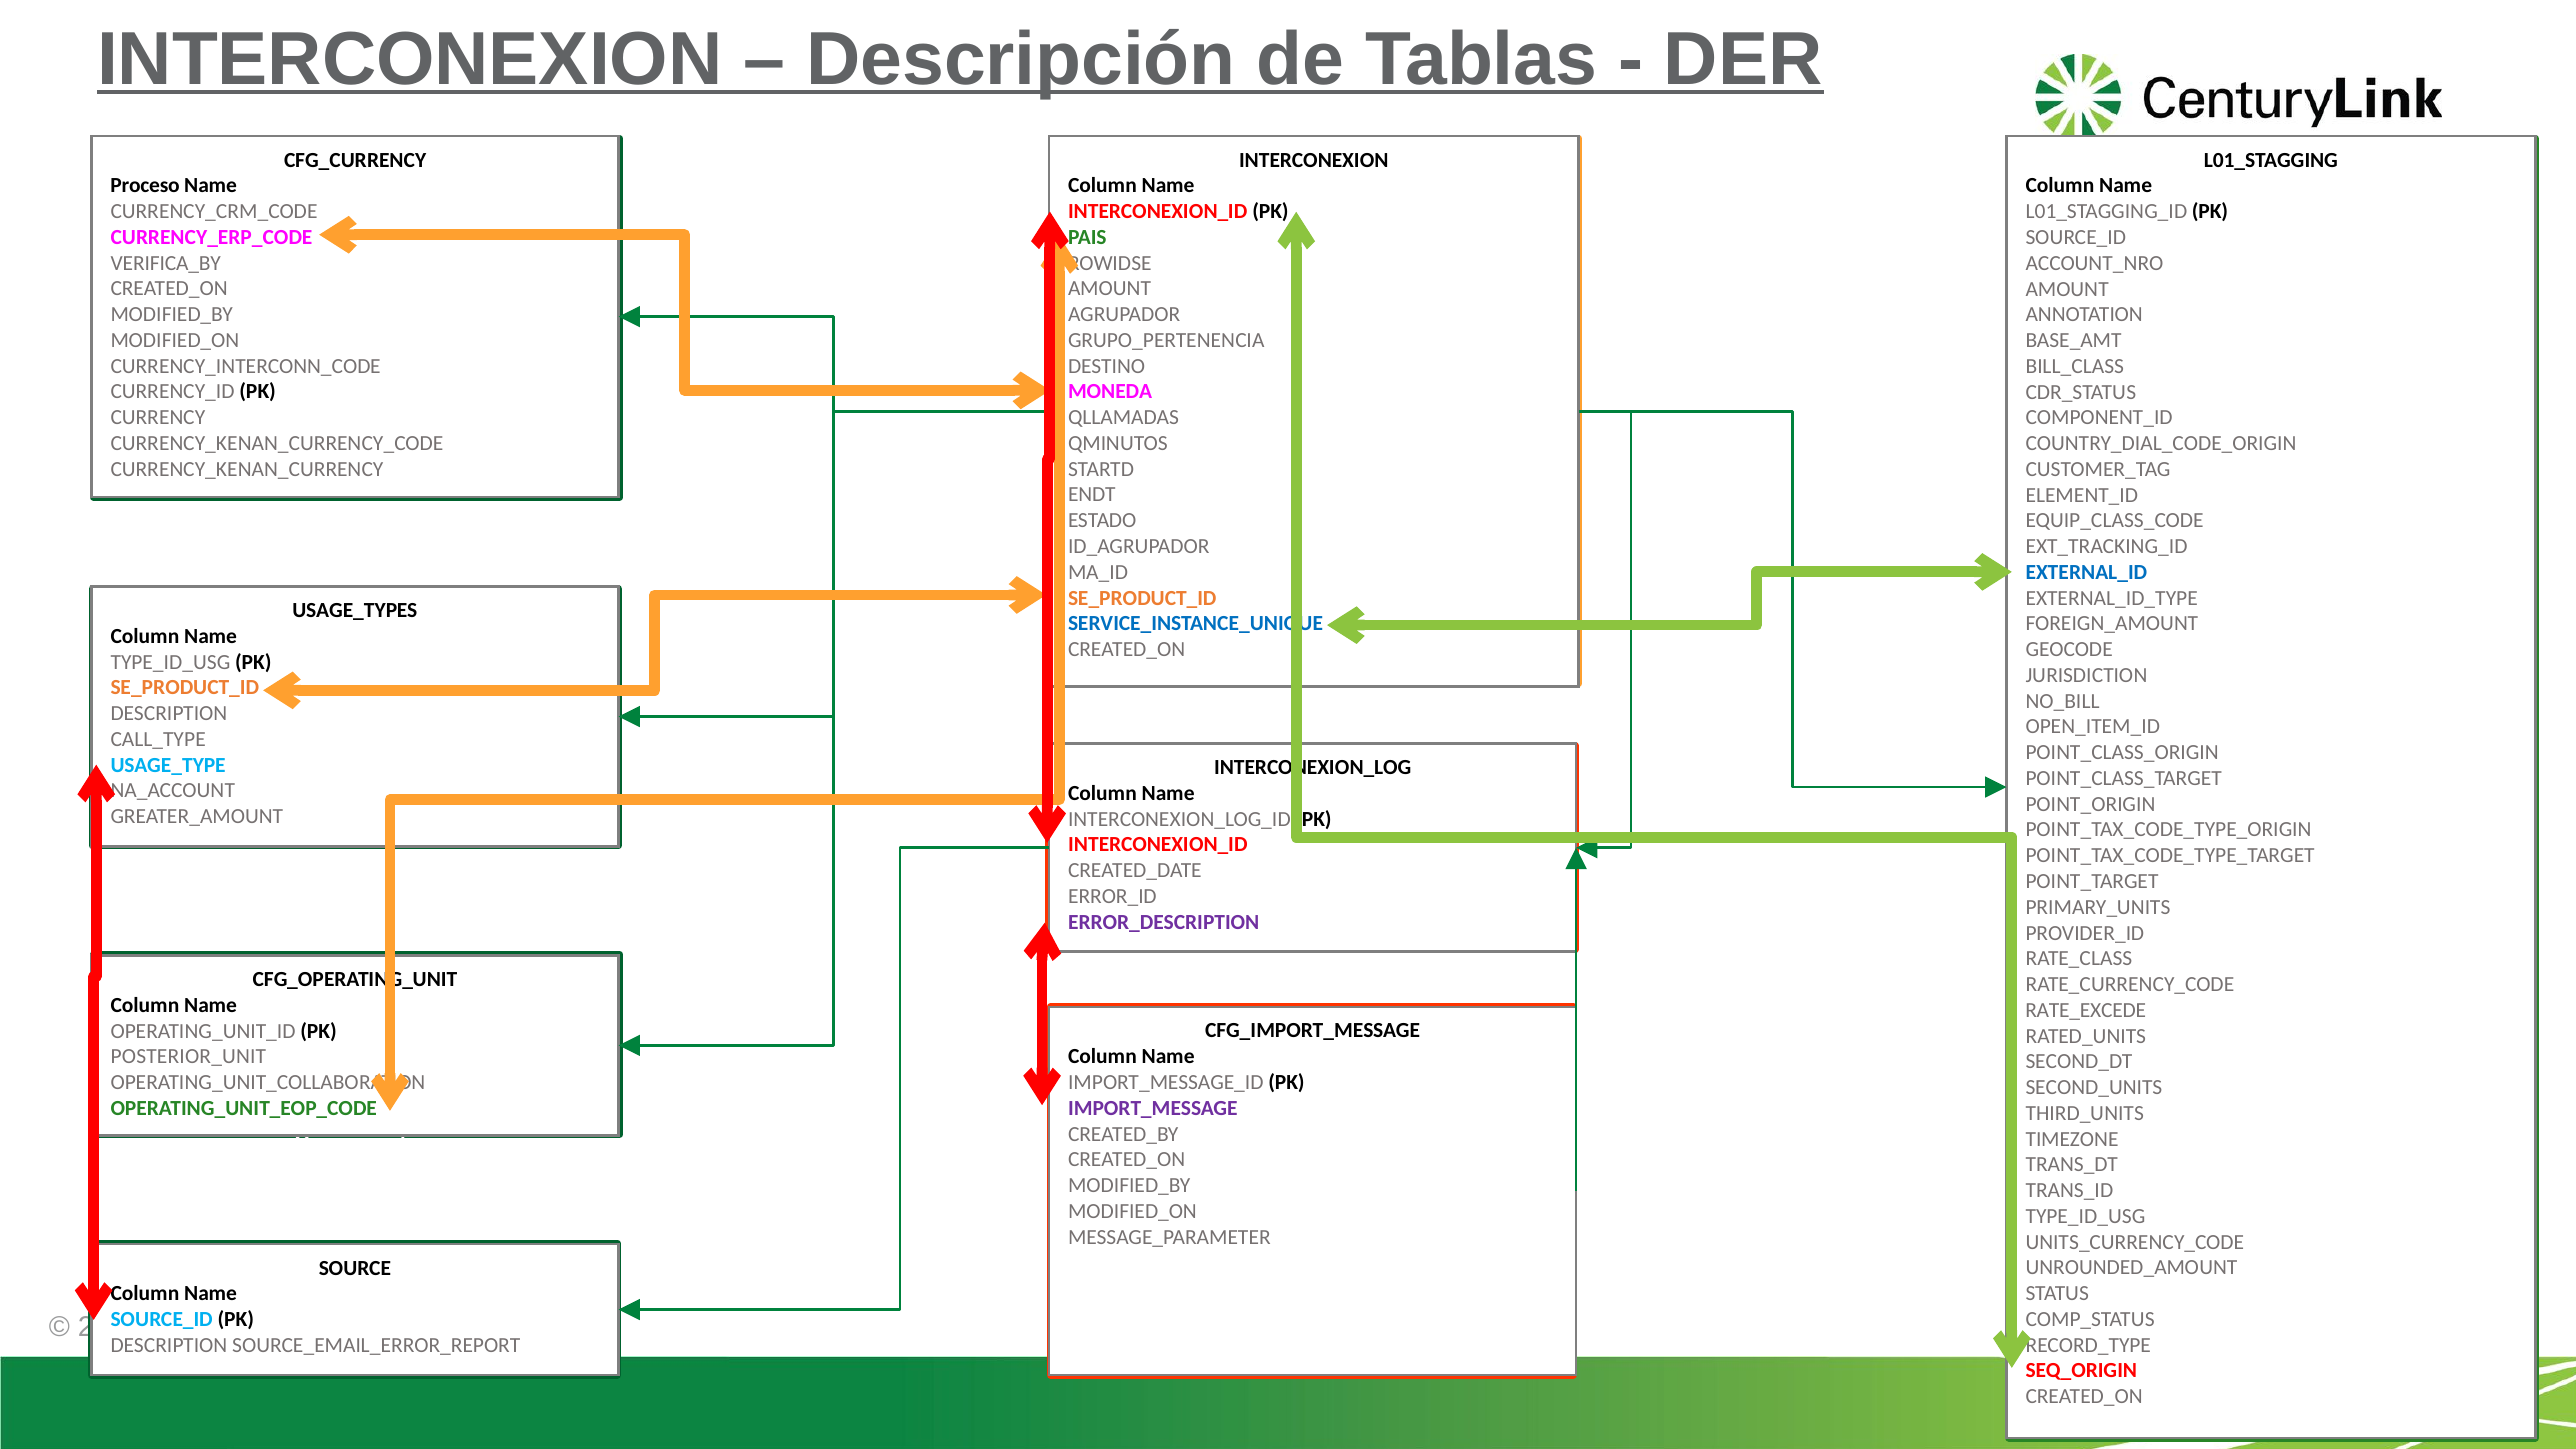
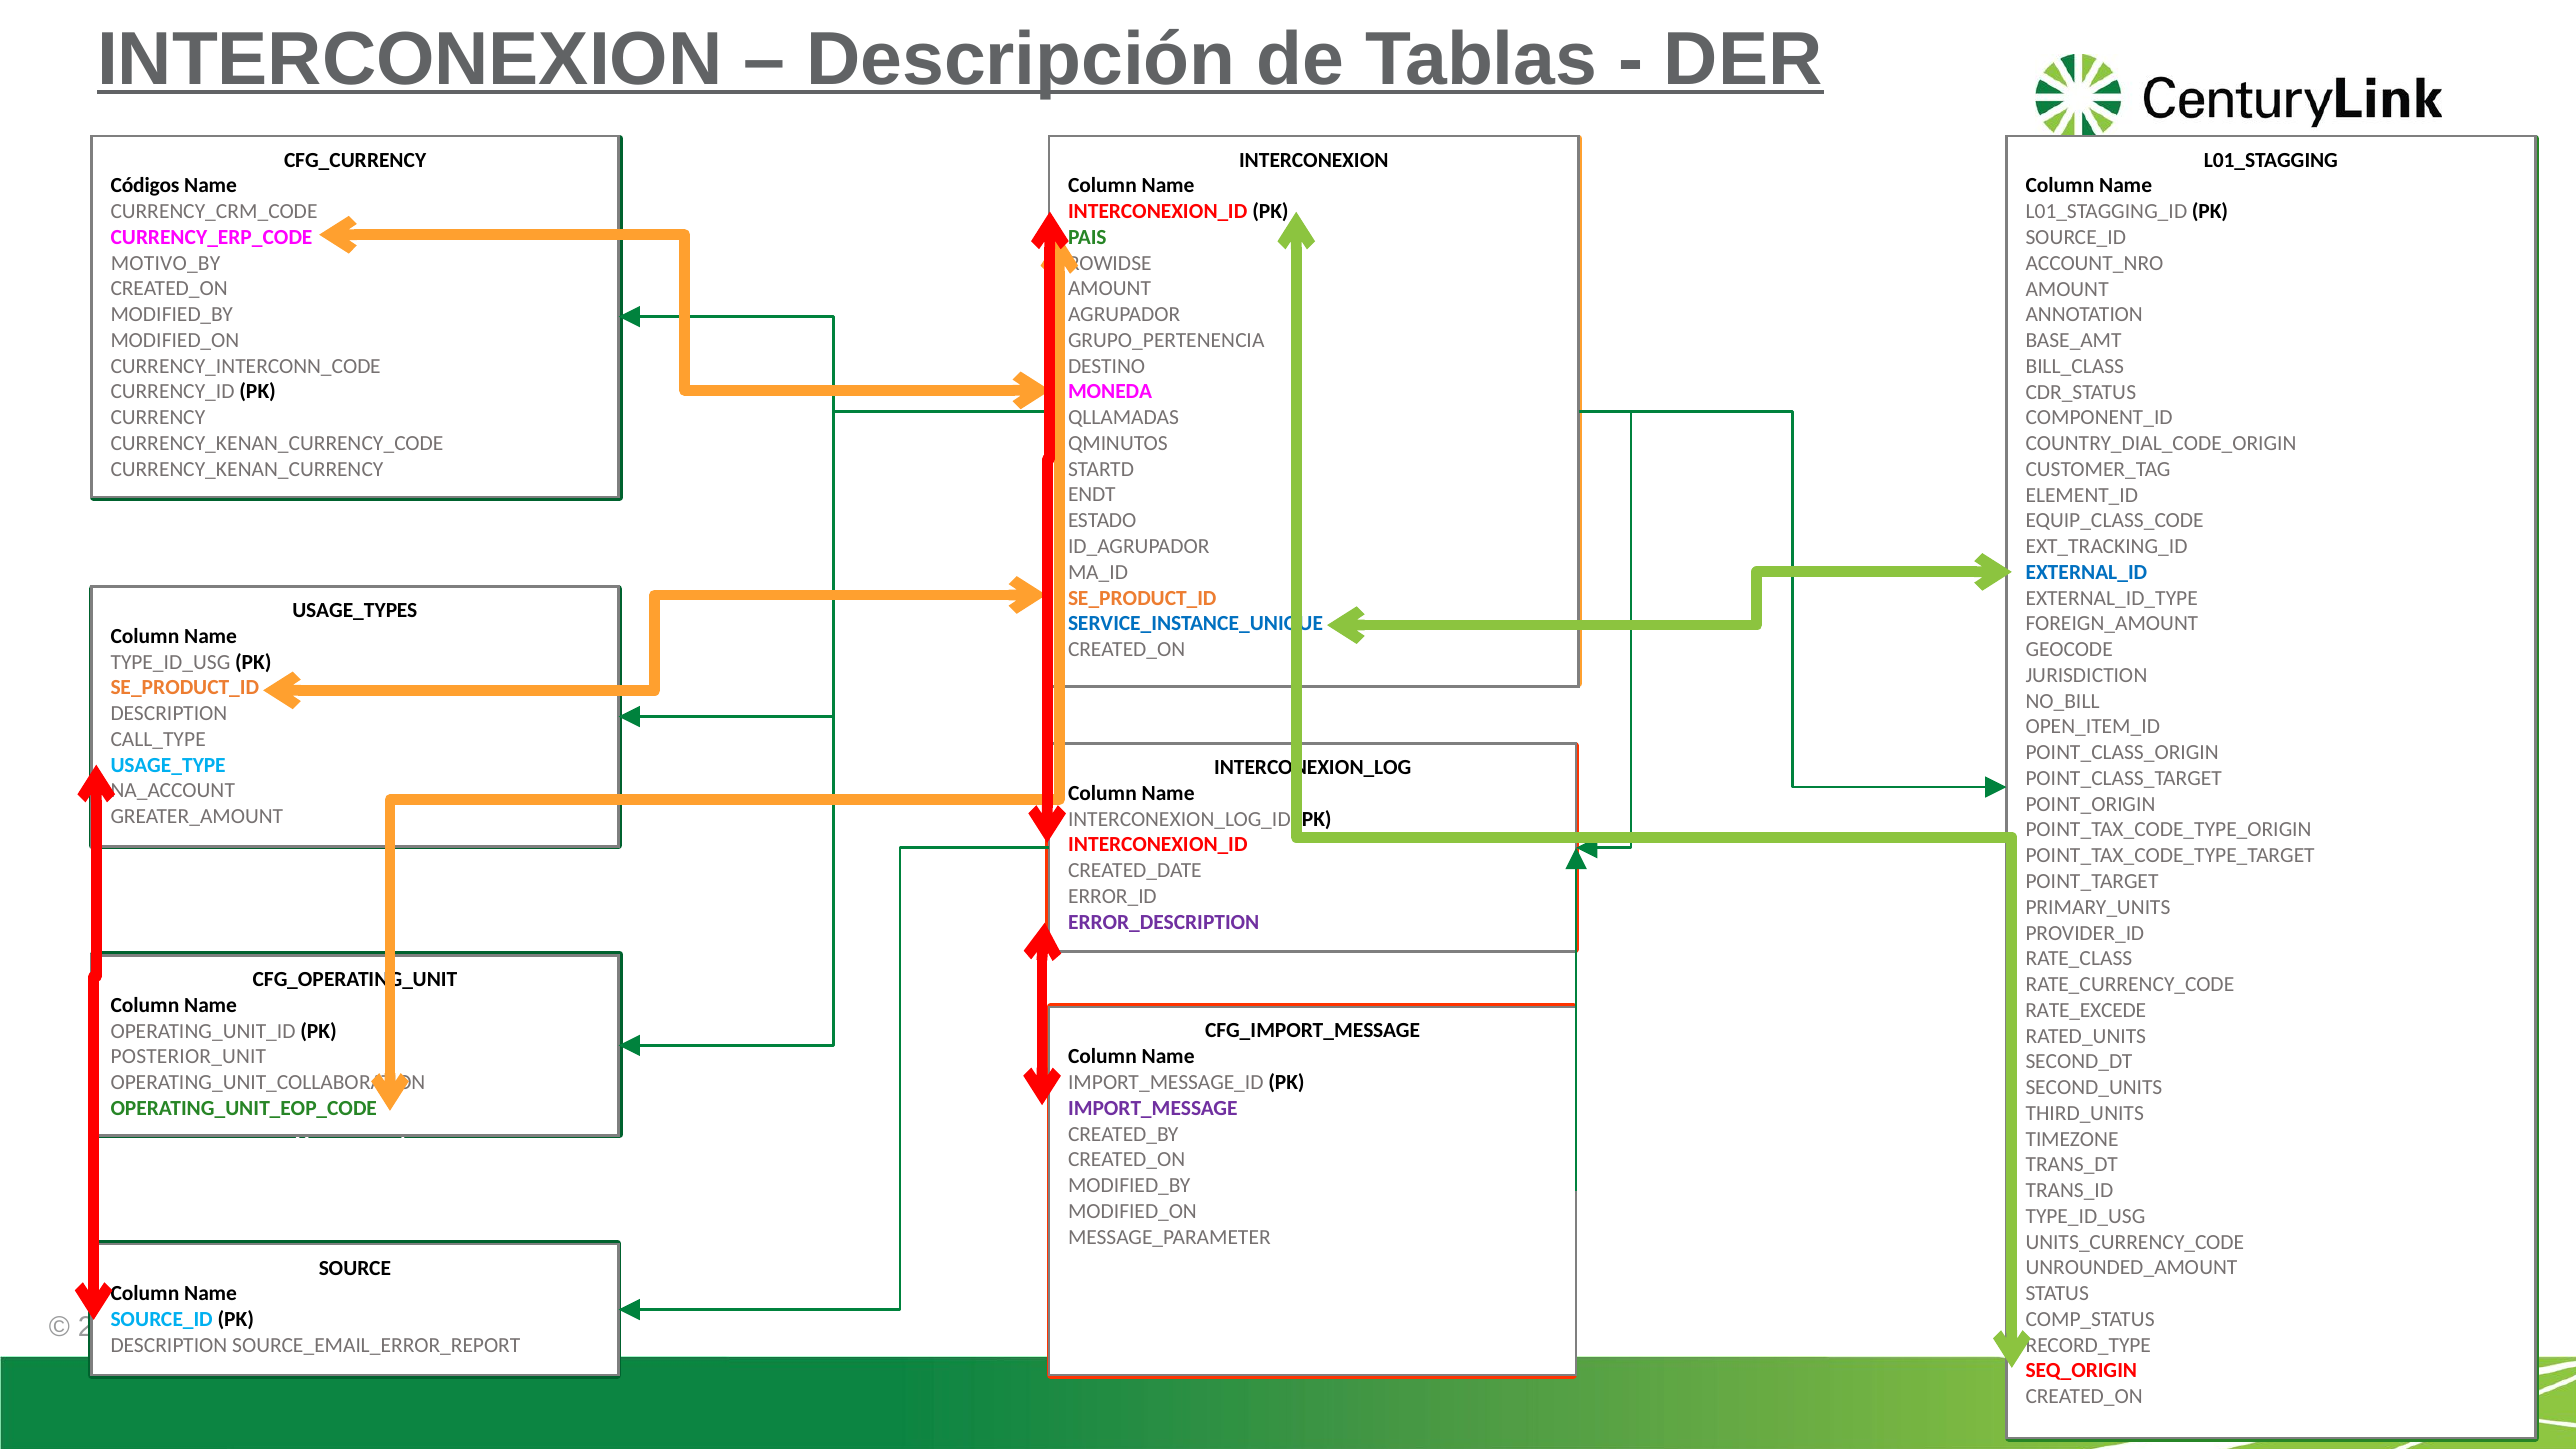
Proceso: Proceso -> Códigos (145, 186)
VERIFICA_BY: VERIFICA_BY -> MOTIVO_BY (166, 263)
